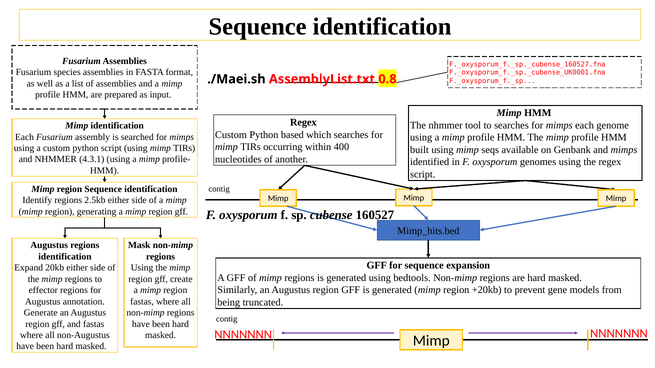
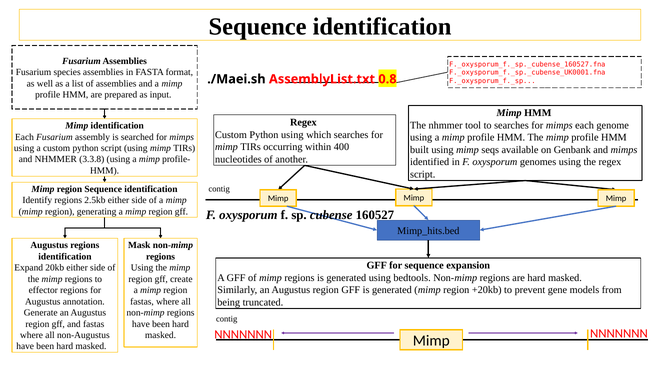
Python based: based -> using (292, 135)
4.3.1: 4.3.1 -> 3.3.8 (92, 160)
